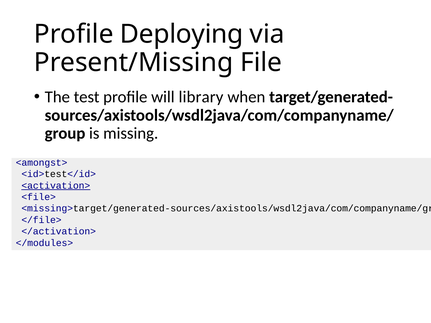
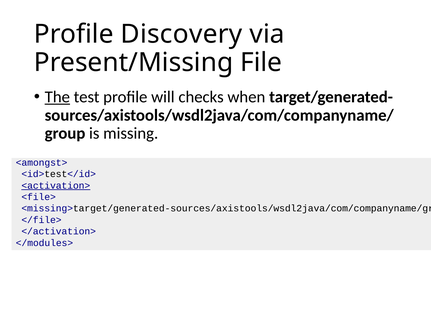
Deploying: Deploying -> Discovery (181, 34)
The underline: none -> present (57, 97)
library: library -> checks (201, 97)
